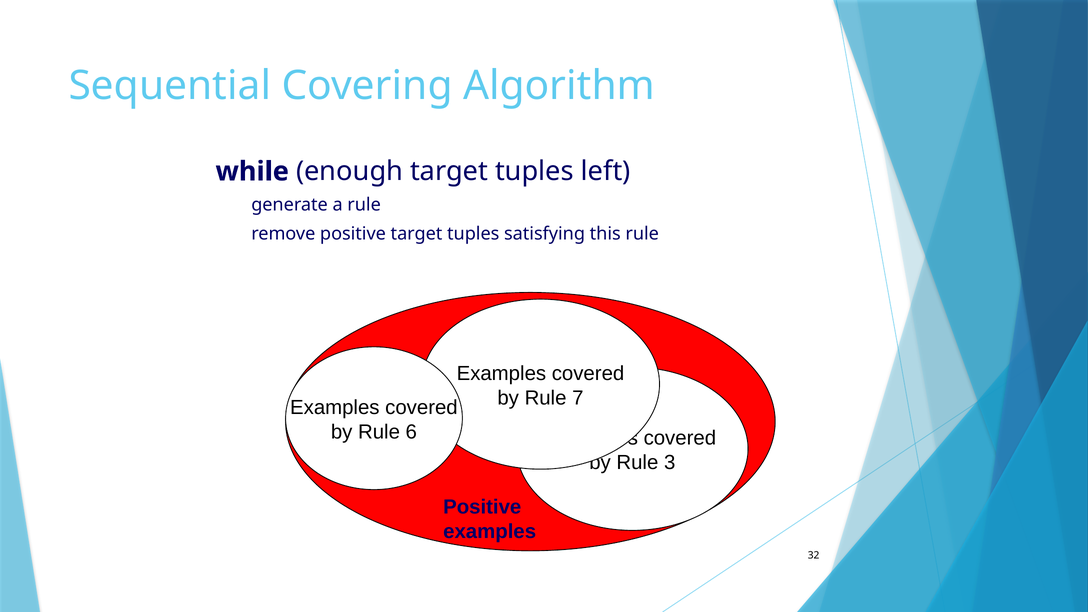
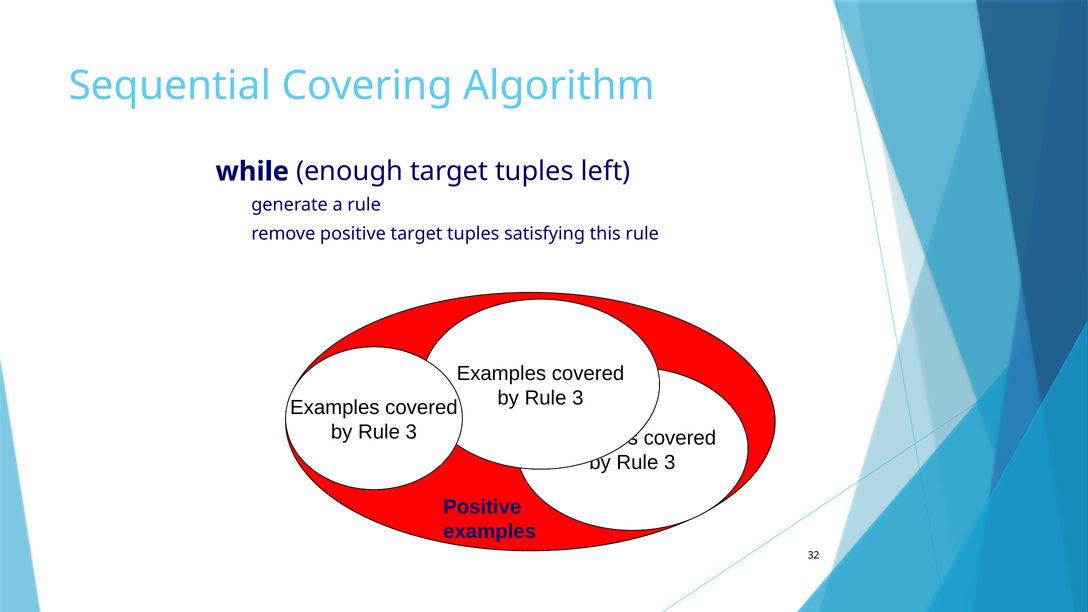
7: 7 -> 3 (578, 398)
6: 6 -> 3 (411, 432)
